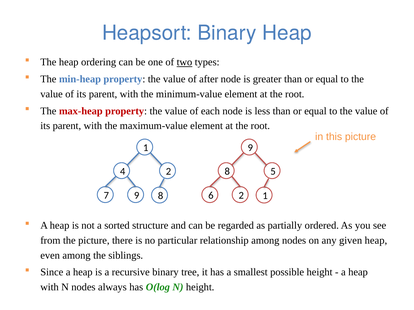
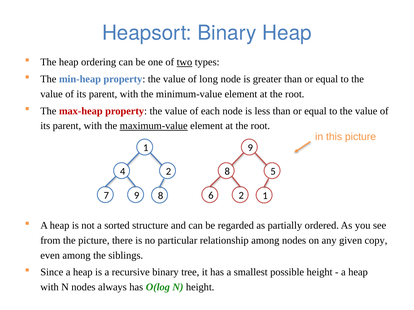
after: after -> long (209, 79)
maximum-value underline: none -> present (154, 126)
given heap: heap -> copy (376, 241)
